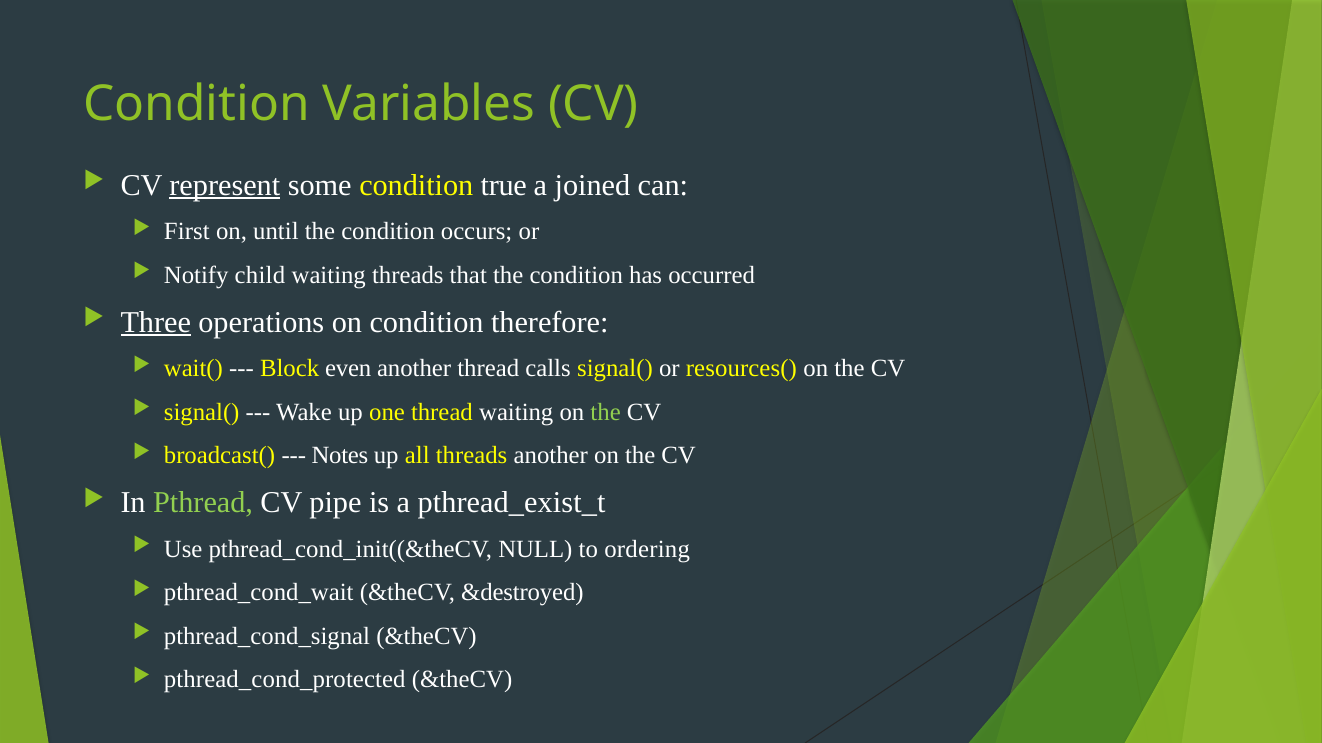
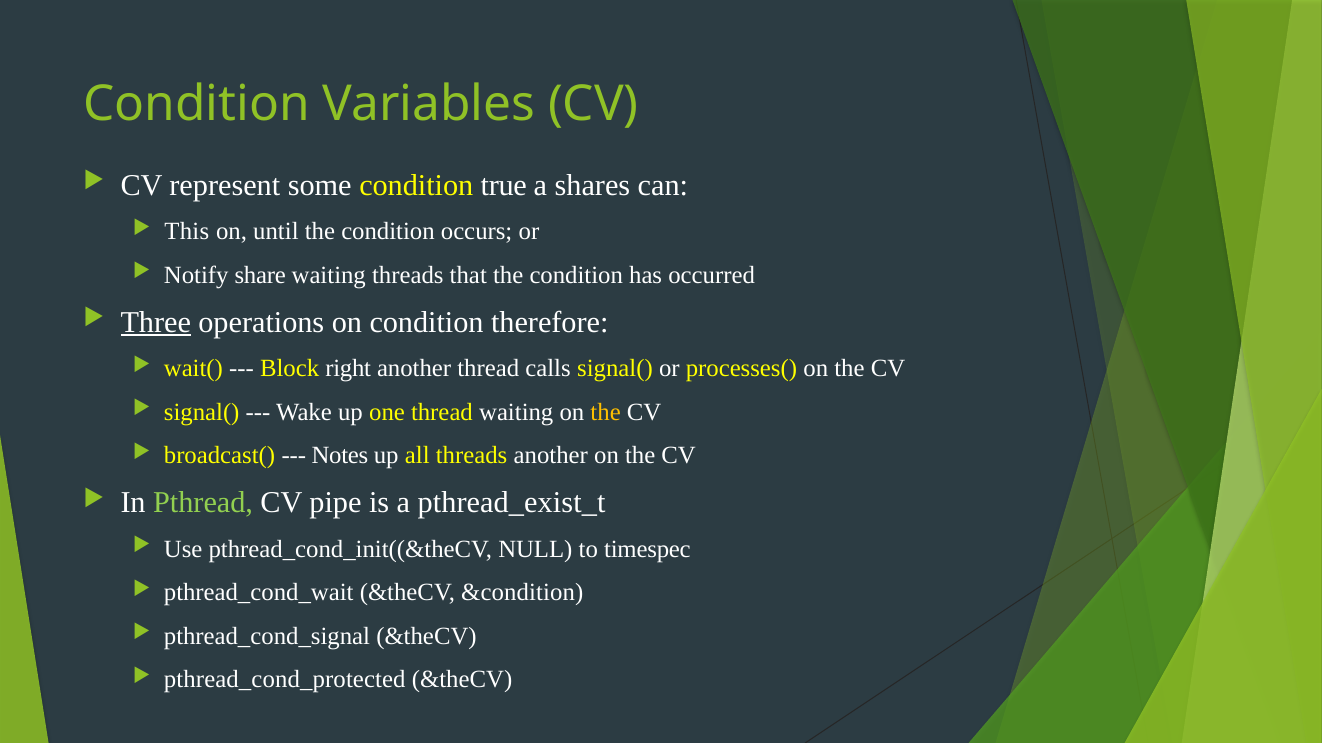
represent underline: present -> none (225, 185)
joined: joined -> shares (592, 185)
First: First -> This (187, 232)
child: child -> share (260, 275)
even: even -> right (348, 369)
resources(: resources( -> processes( (741, 369)
the colour: light green -> yellow (606, 412)
ordering: ordering -> timespec (647, 549)
&destroyed: &destroyed -> &condition (522, 593)
